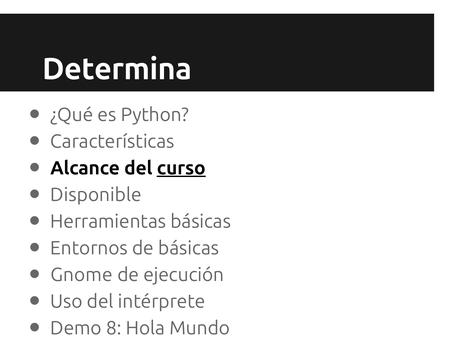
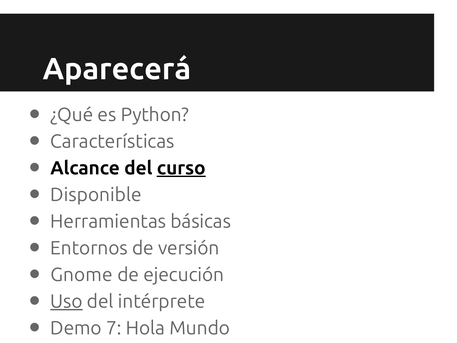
Determina: Determina -> Aparecerá (117, 69)
de básicas: básicas -> versión (189, 248)
Uso underline: none -> present (66, 301)
8: 8 -> 7 (114, 328)
